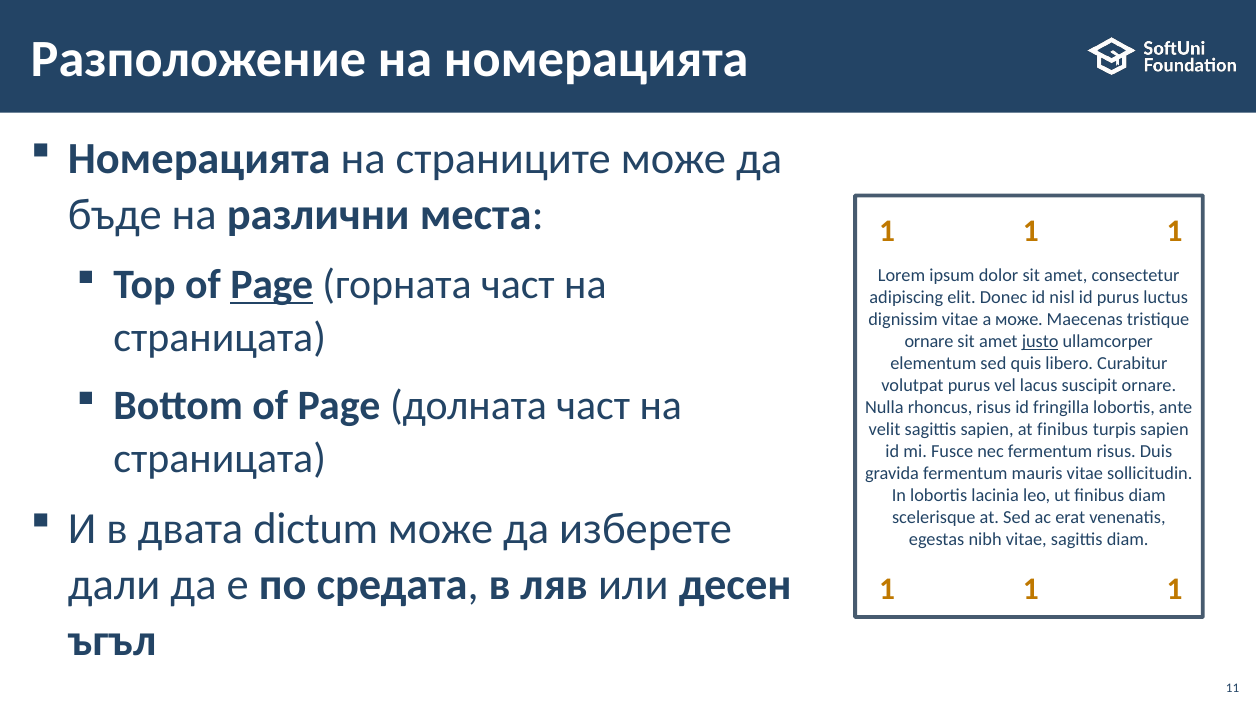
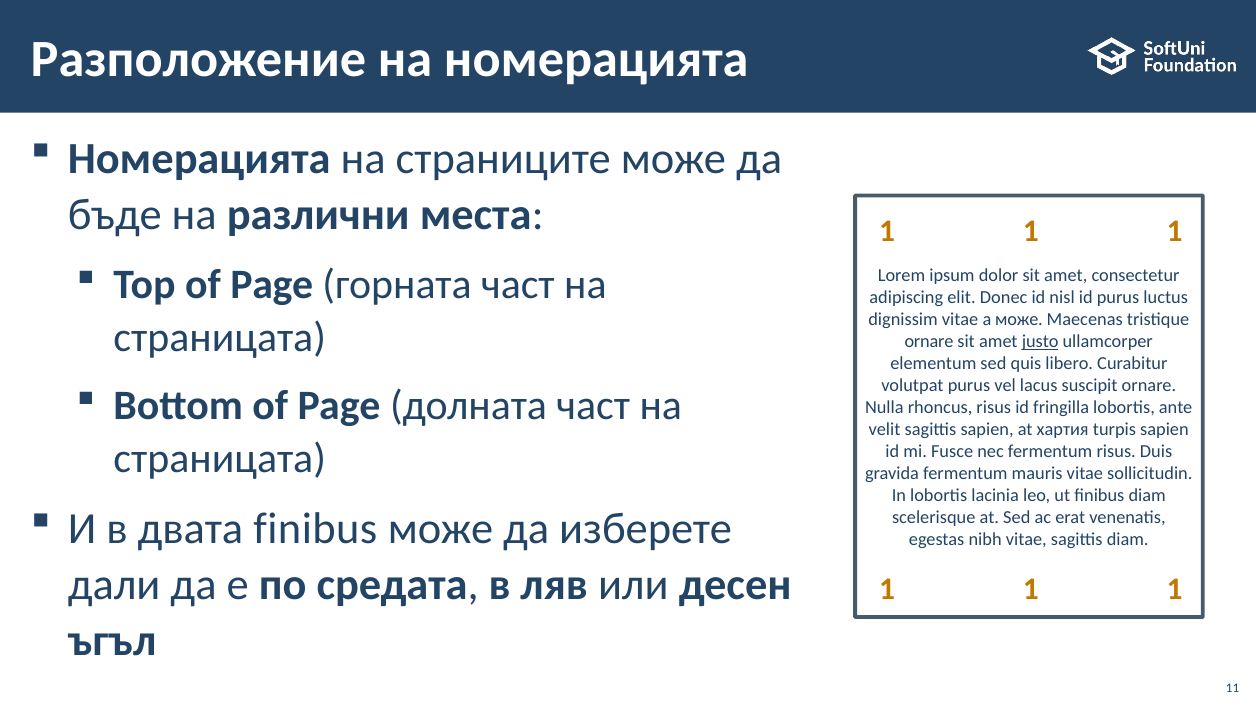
Page underline: present -> none (272, 285)
at finibus: finibus -> хартия (1063, 430)
двата dictum: dictum -> finibus (315, 529)
